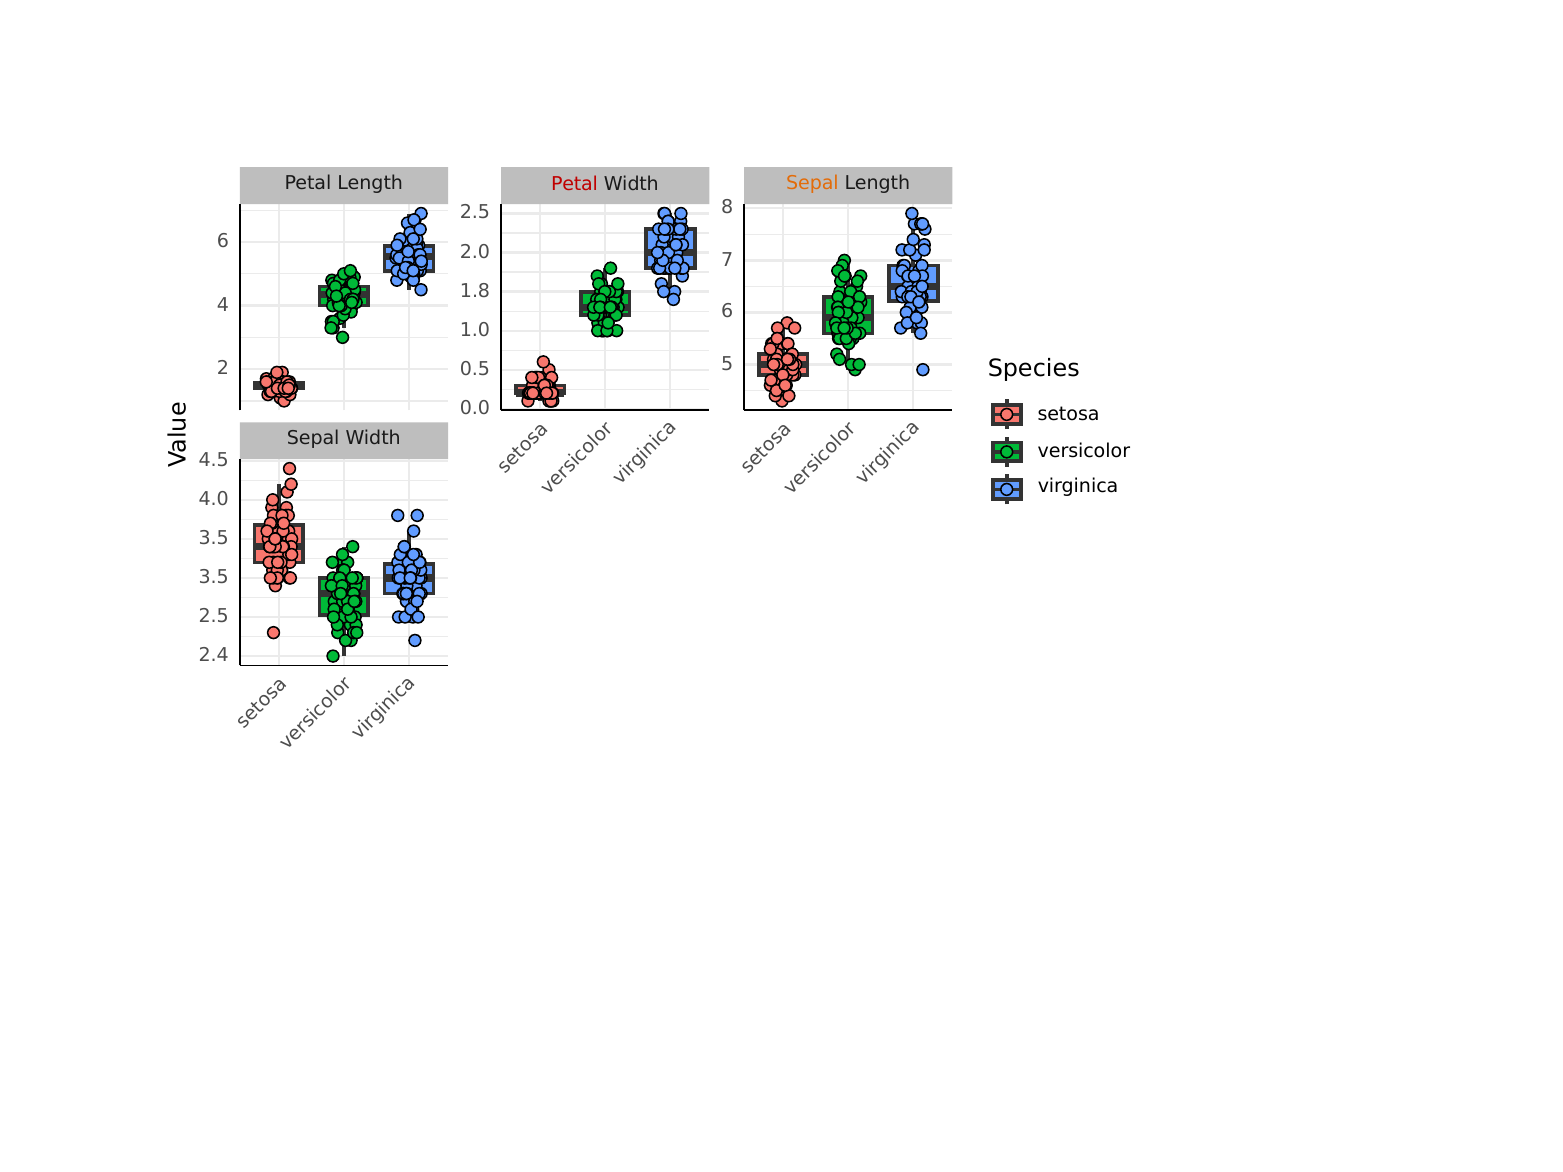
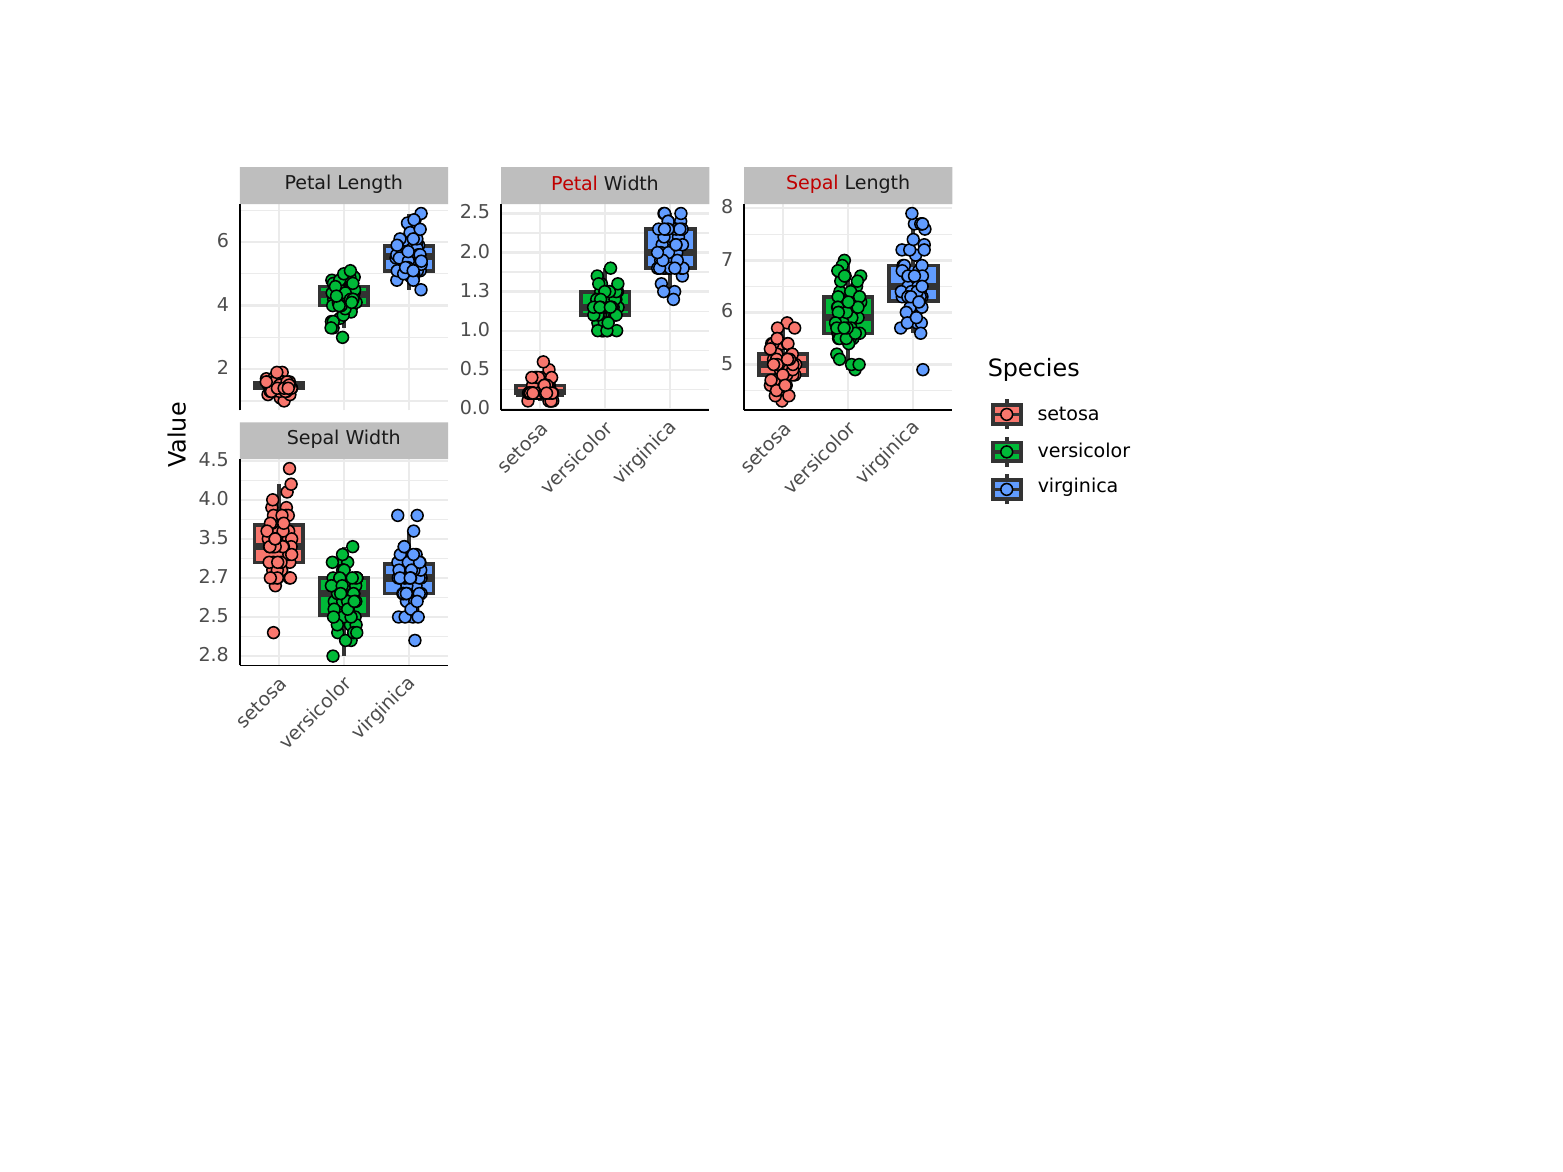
Sepal colour: orange -> red (812, 183)
1.8: 1.8 -> 1.3 (475, 291)
3.5: 3.5 -> 2.7 (214, 577)
2.4: 2.4 -> 2.8 (214, 655)
